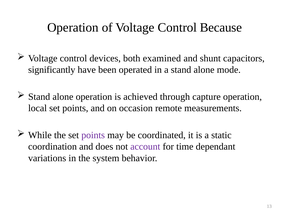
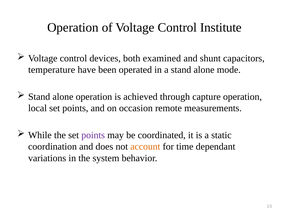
Because: Because -> Institute (221, 28)
significantly: significantly -> temperature (52, 70)
account colour: purple -> orange (145, 147)
